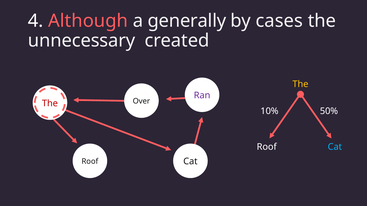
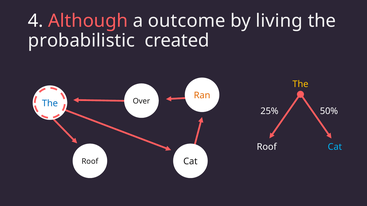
generally: generally -> outcome (187, 21)
cases: cases -> living (279, 21)
unnecessary: unnecessary -> probabilistic (81, 41)
Ran colour: purple -> orange (202, 96)
The colour: red -> blue (50, 104)
10%: 10% -> 25% (269, 111)
